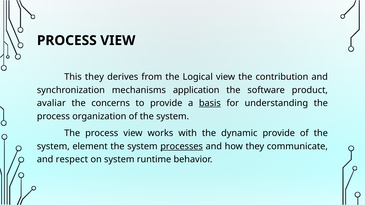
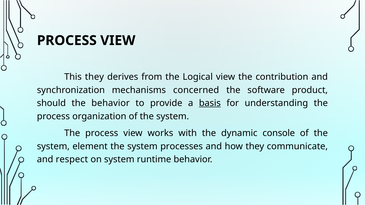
application: application -> concerned (196, 90)
avaliar: avaliar -> should (51, 103)
the concerns: concerns -> behavior (111, 103)
dynamic provide: provide -> console (279, 133)
processes underline: present -> none (182, 147)
